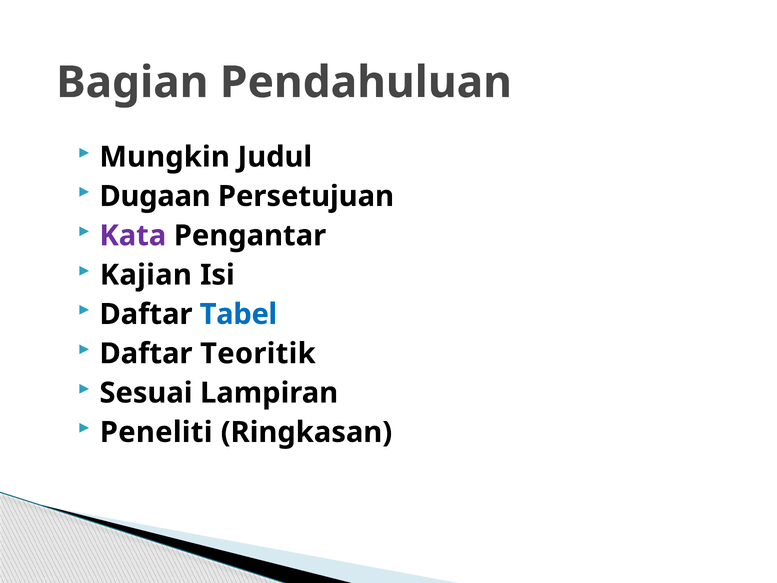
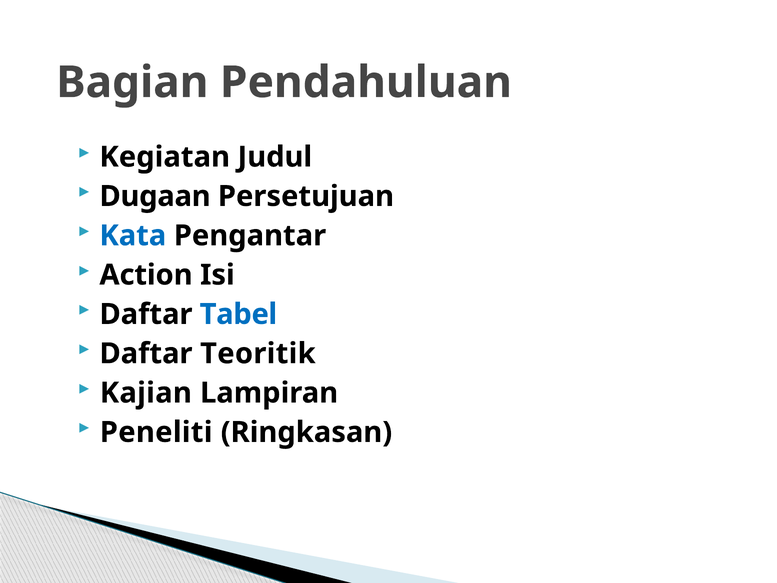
Mungkin: Mungkin -> Kegiatan (165, 157)
Kata colour: purple -> blue (133, 236)
Kajian: Kajian -> Action (146, 275)
Sesuai: Sesuai -> Kajian (146, 393)
